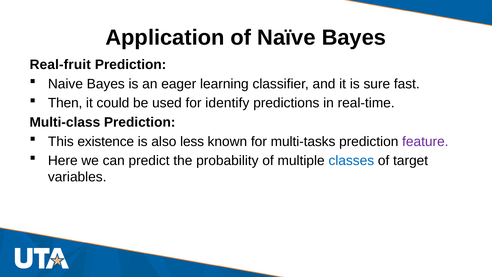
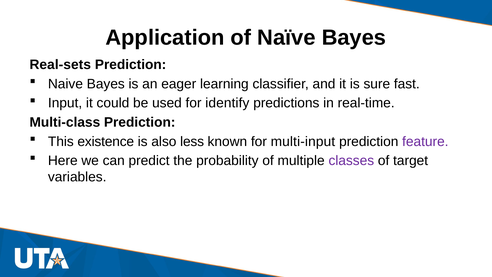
Real-fruit: Real-fruit -> Real-sets (60, 65)
Then: Then -> Input (65, 103)
multi-tasks: multi-tasks -> multi-input (303, 141)
classes colour: blue -> purple (351, 161)
